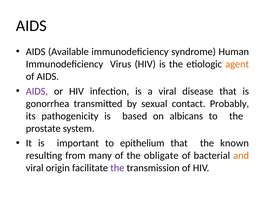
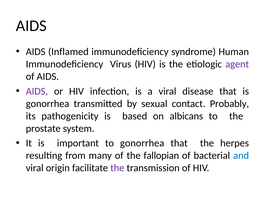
Available: Available -> Inflamed (68, 52)
agent colour: orange -> purple (237, 64)
to epithelium: epithelium -> gonorrhea (142, 143)
known: known -> herpes (235, 143)
obligate: obligate -> fallopian (161, 155)
and colour: orange -> blue (241, 155)
